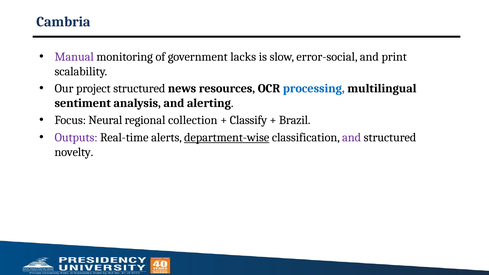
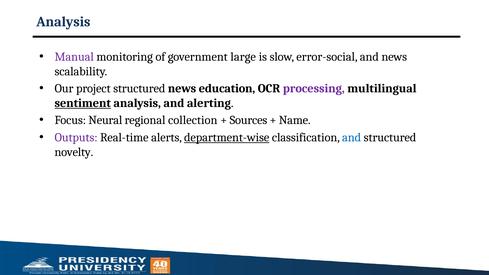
Cambria: Cambria -> Analysis (63, 22)
lacks: lacks -> large (243, 57)
and print: print -> news (394, 57)
resources: resources -> education (227, 89)
processing colour: blue -> purple (314, 89)
sentiment underline: none -> present (83, 103)
Classify: Classify -> Sources (248, 120)
Brazil: Brazil -> Name (295, 120)
and colour: purple -> blue (352, 137)
